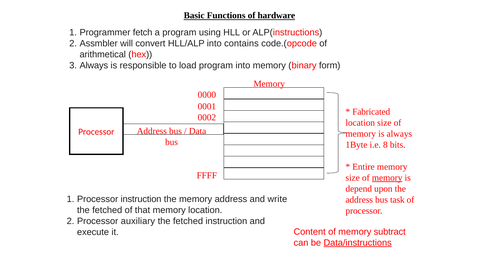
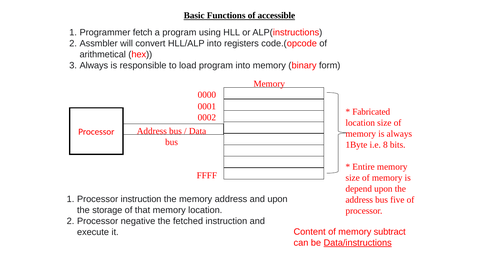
hardware: hardware -> accessible (276, 16)
contains: contains -> registers (241, 43)
memory underline: present -> none (387, 177)
and write: write -> upon (277, 199)
task: task -> five (397, 199)
fetched: fetched -> storage (107, 210)
auxiliary: auxiliary -> negative (138, 221)
